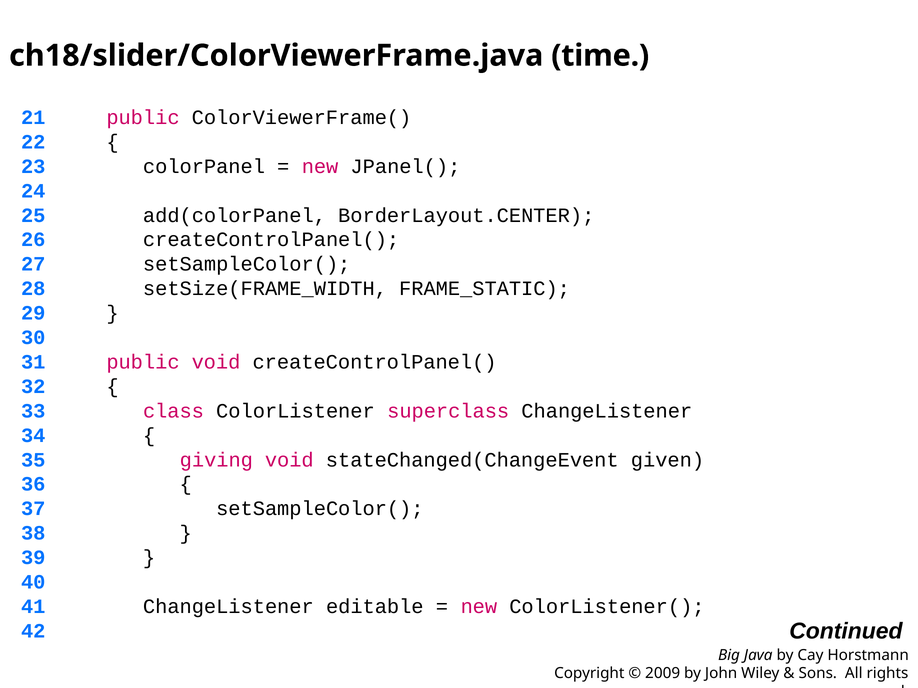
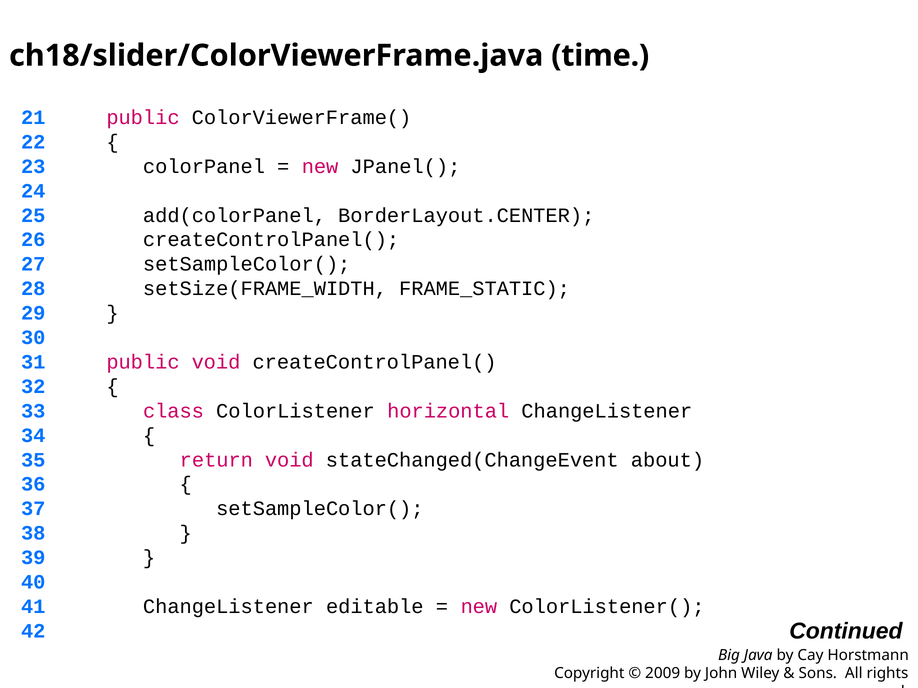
superclass: superclass -> horizontal (448, 411)
giving: giving -> return (216, 460)
given: given -> about (667, 460)
